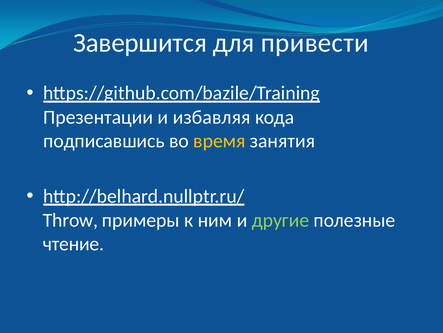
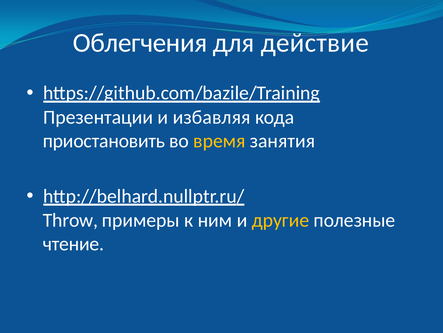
Завершится: Завершится -> Облегчения (140, 43)
привести: привести -> действие (315, 43)
подписавшись: подписавшись -> приостановить (104, 141)
другие colour: light green -> yellow (280, 220)
